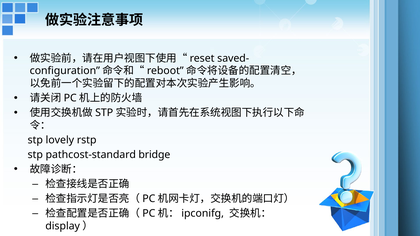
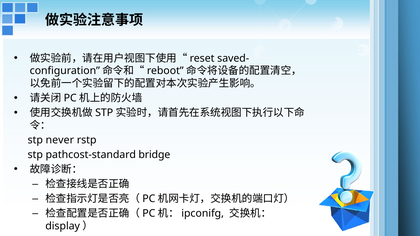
lovely: lovely -> never (60, 140)
